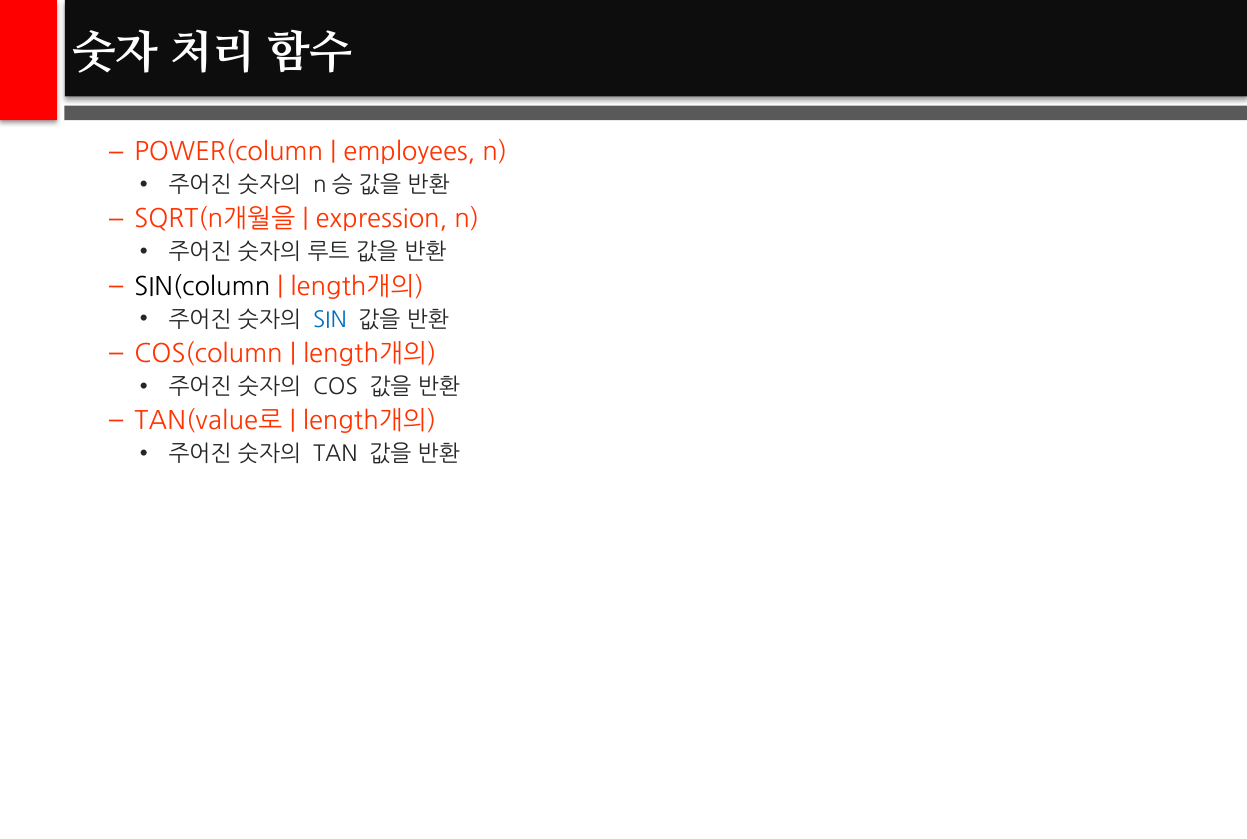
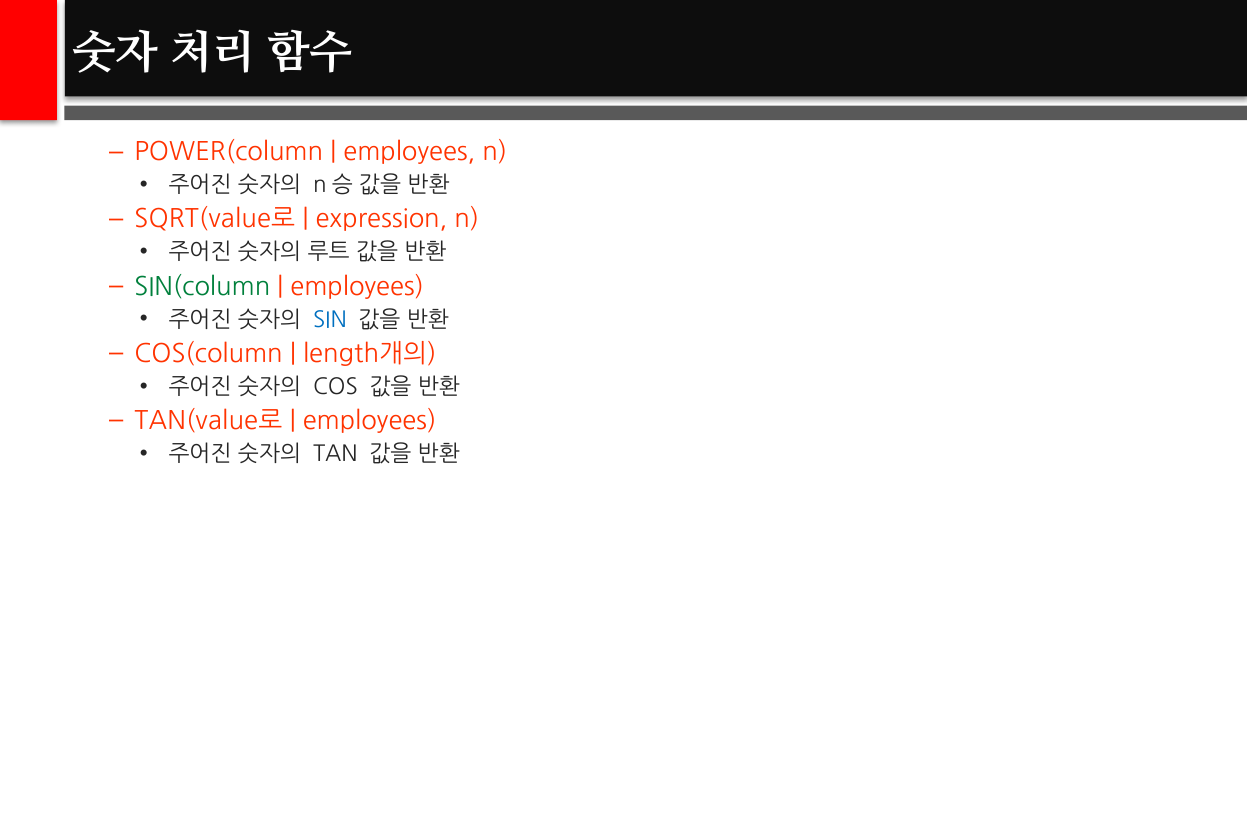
SQRT(n개월을: SQRT(n개월을 -> SQRT(value로 (215, 219)
SIN(column colour: black -> green (202, 286)
length개의: length개의 -> employees (357, 286)
length개의: length개의 -> employees (370, 421)
